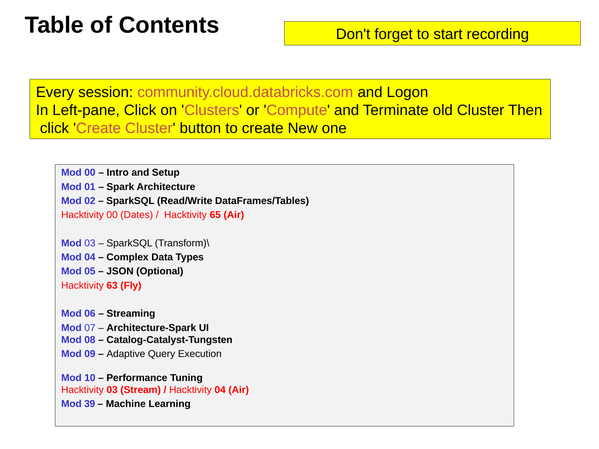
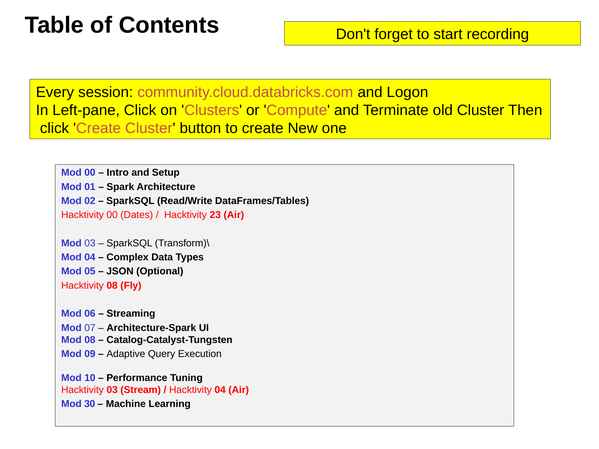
65: 65 -> 23 (215, 215)
Hacktivity 63: 63 -> 08 (112, 286)
39: 39 -> 30 (90, 404)
